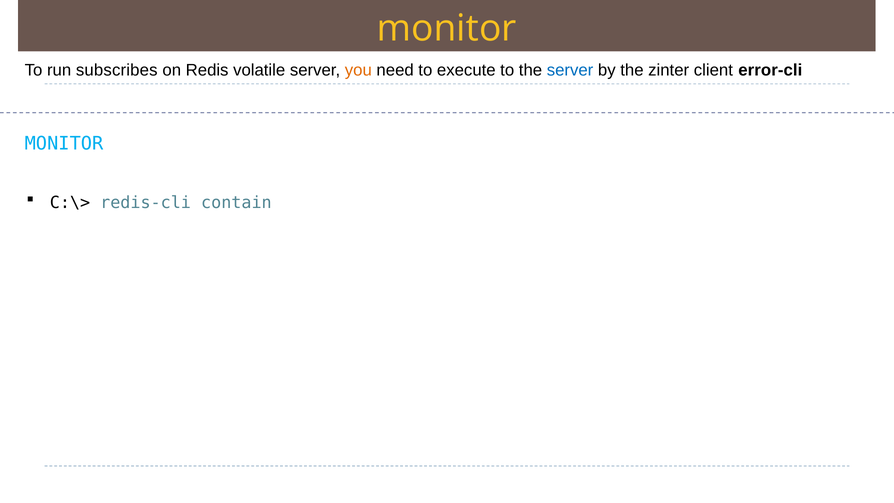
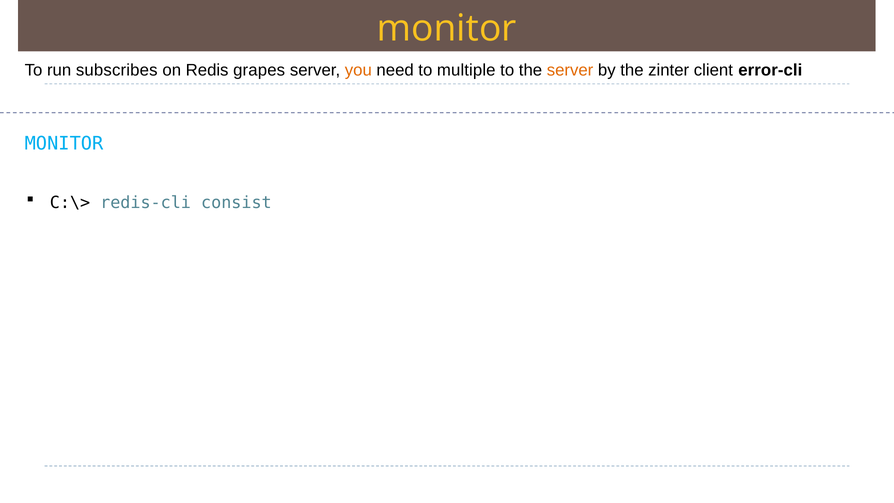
volatile: volatile -> grapes (259, 70)
execute: execute -> multiple (466, 70)
server colour: blue -> orange (570, 70)
contain: contain -> consist (236, 202)
